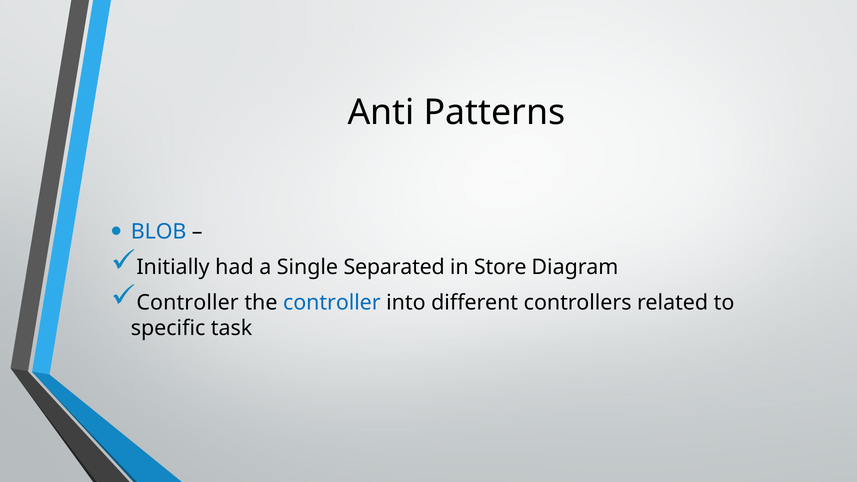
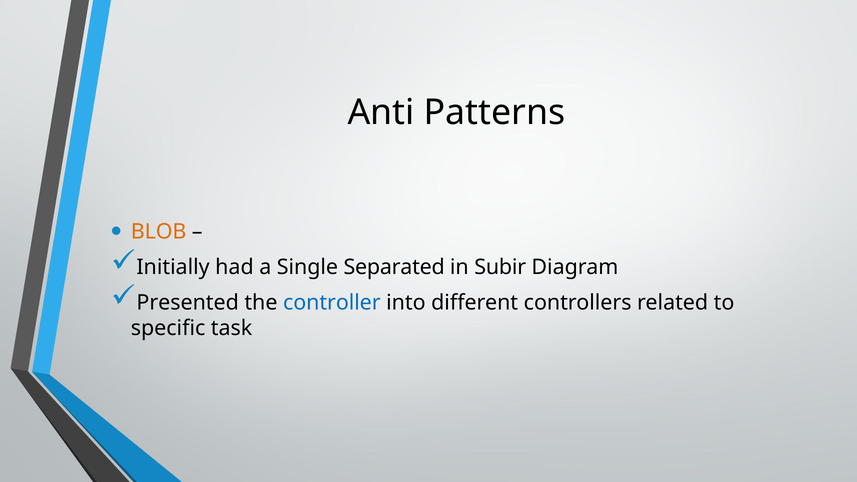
BLOB colour: blue -> orange (159, 232)
Store: Store -> Subir (500, 267)
Controller: Controller -> Presented (188, 303)
